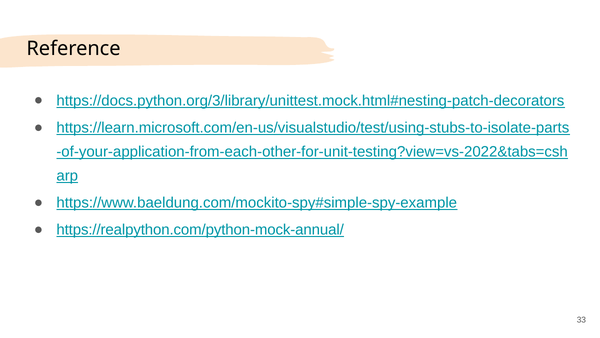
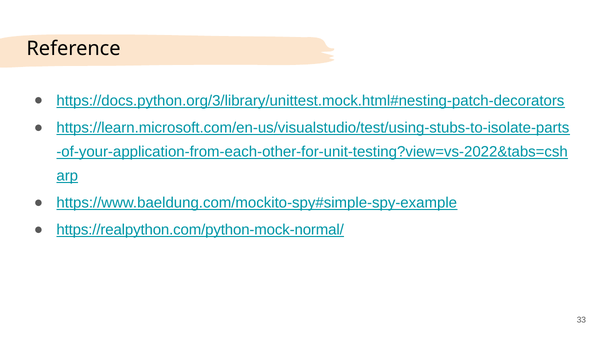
https://realpython.com/python-mock-annual/: https://realpython.com/python-mock-annual/ -> https://realpython.com/python-mock-normal/ (200, 230)
